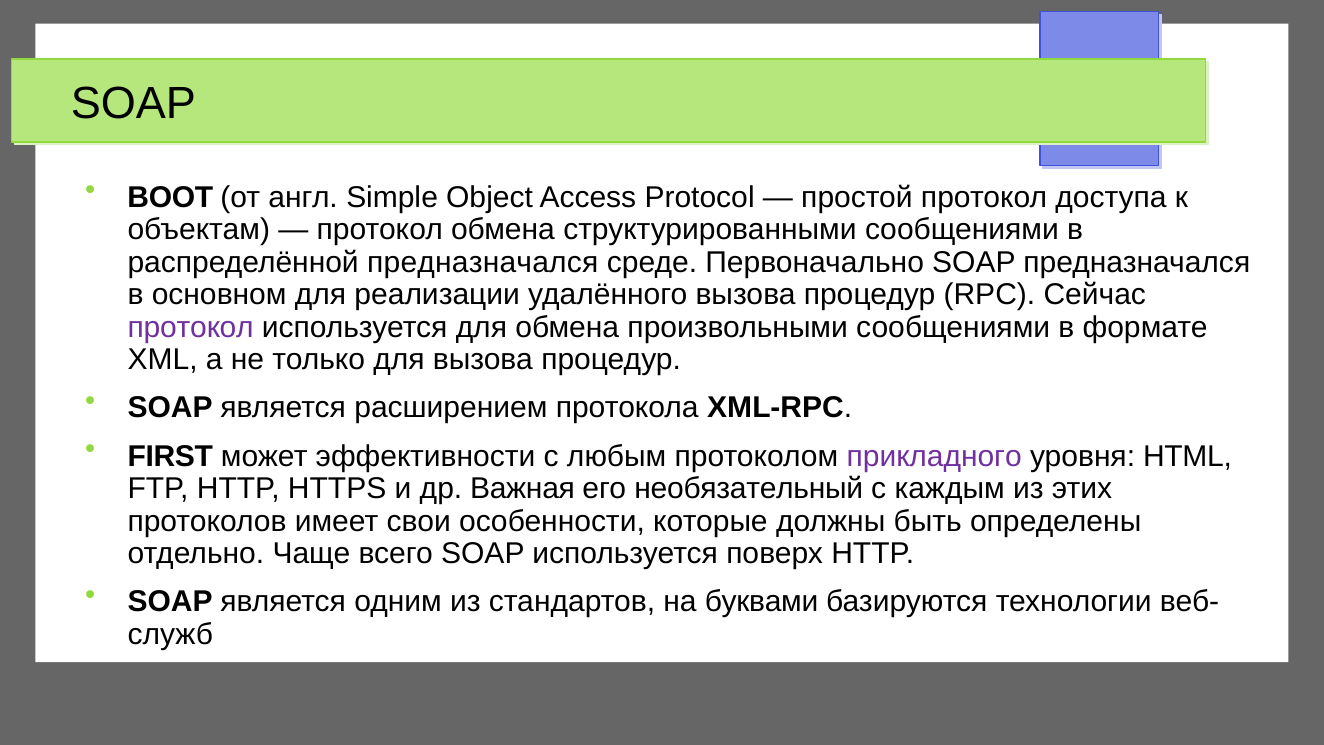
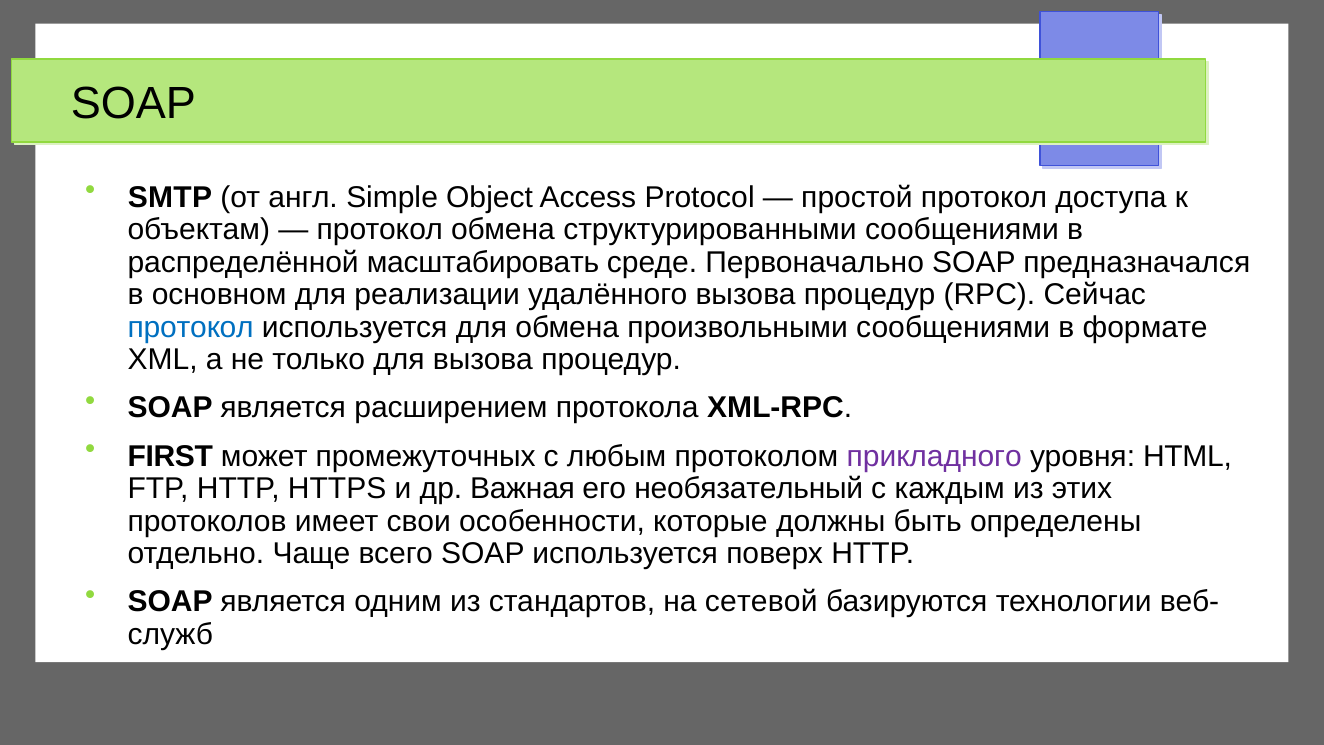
BOOT: BOOT -> SMTP (170, 197)
распределённой предназначался: предназначался -> масштабировать (483, 262)
протокол colour: purple -> blue (191, 327)
эффективности: эффективности -> промежуточных (426, 456)
буквами: буквами -> сетевой (761, 602)
